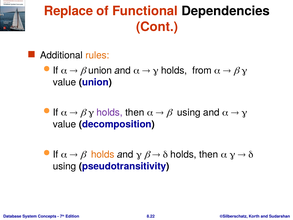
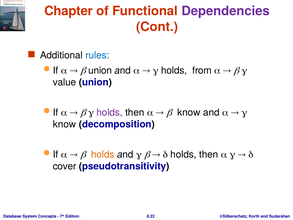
Replace: Replace -> Chapter (69, 11)
Dependencies colour: black -> purple (226, 11)
rules colour: orange -> blue (97, 55)
using: using -> know (189, 112)
value: value -> know (64, 124)
using: using -> cover (65, 166)
